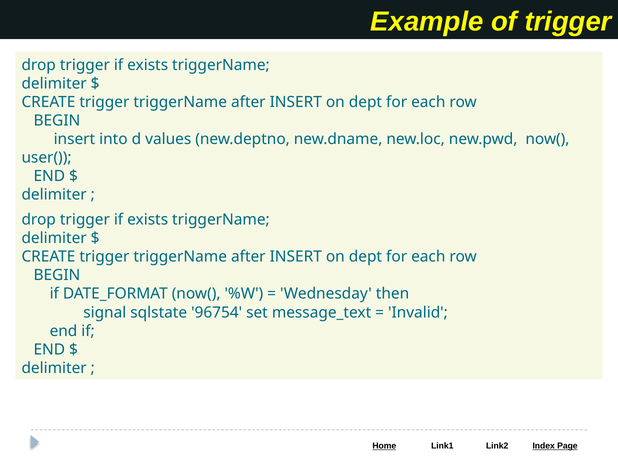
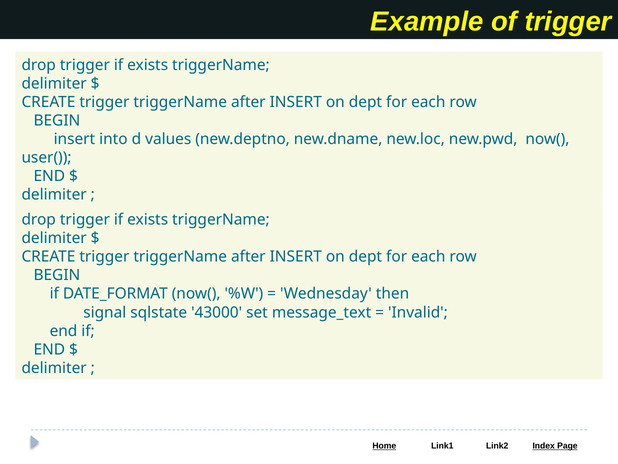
96754: 96754 -> 43000 (217, 312)
